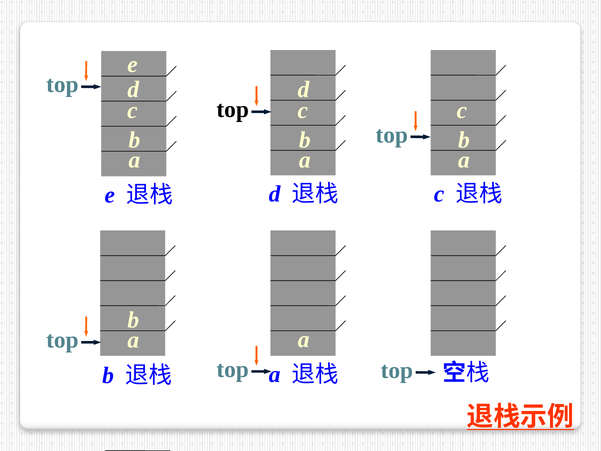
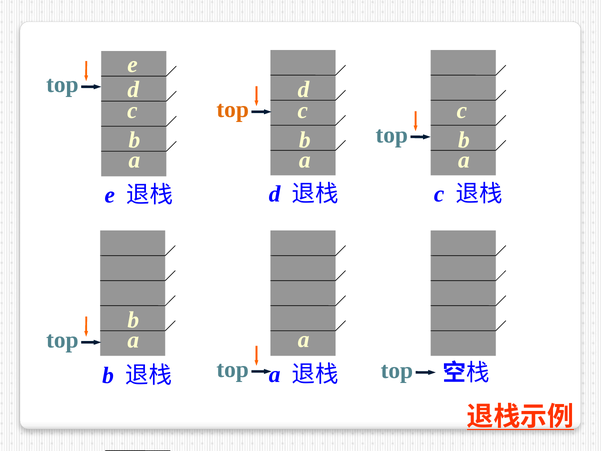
top colour: black -> orange (233, 110)
